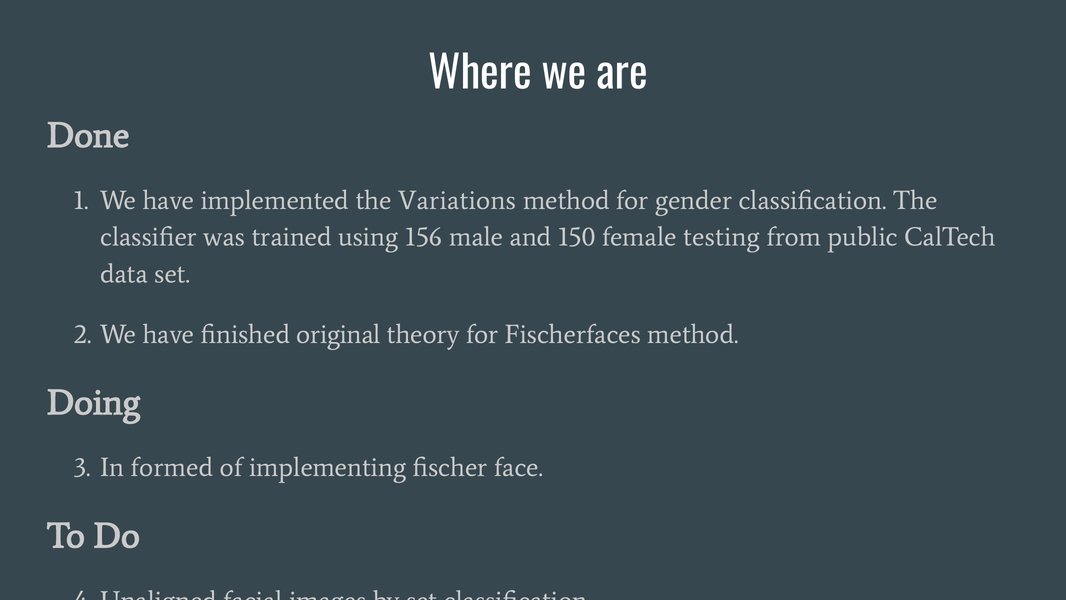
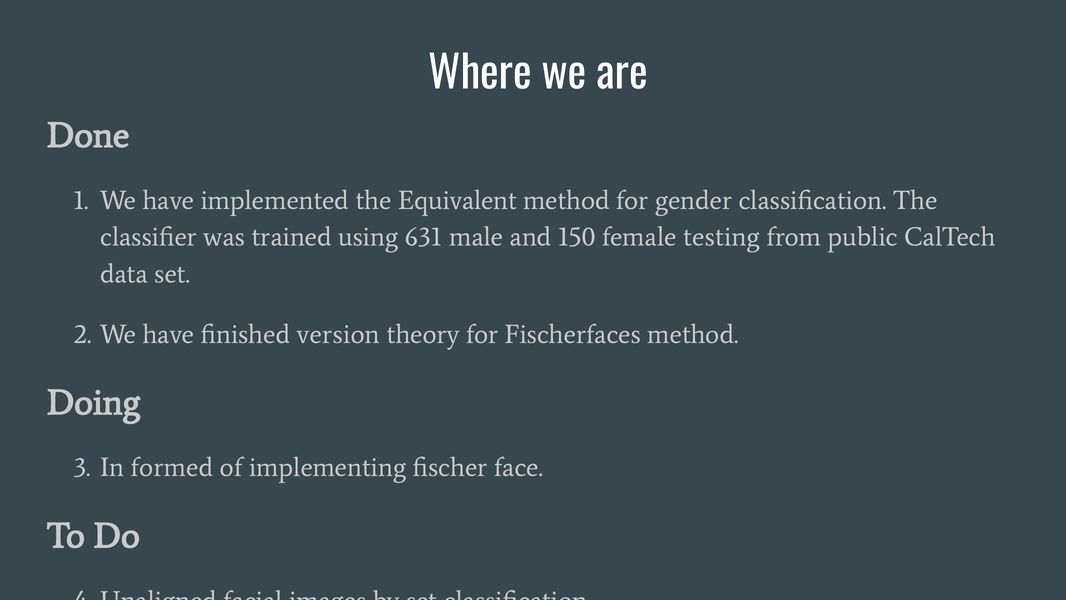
Variations: Variations -> Equivalent (457, 200)
156: 156 -> 631 (424, 237)
original: original -> version (338, 334)
